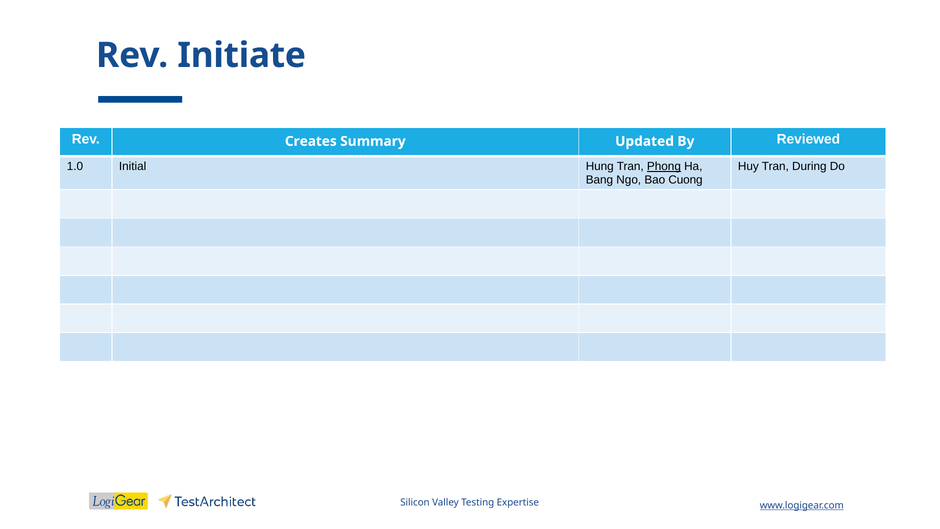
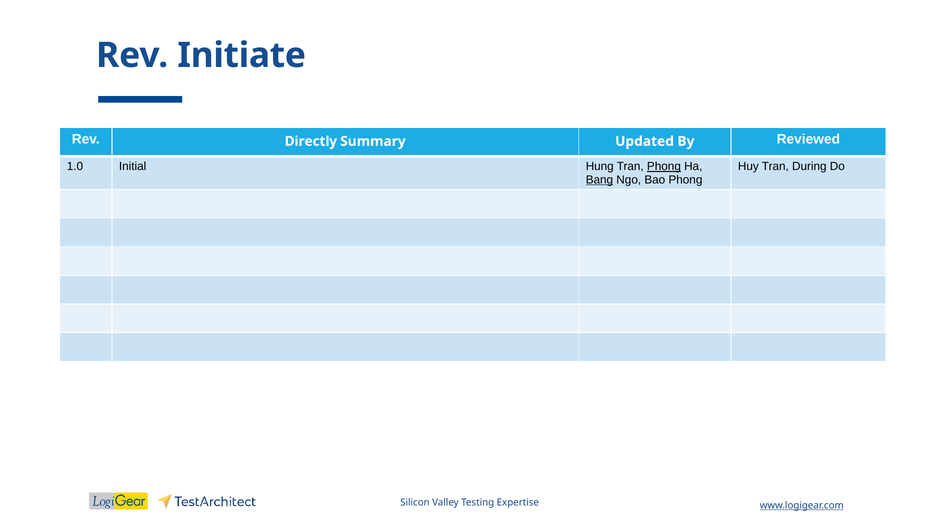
Creates: Creates -> Directly (311, 141)
Bang underline: none -> present (599, 180)
Bao Cuong: Cuong -> Phong (685, 180)
